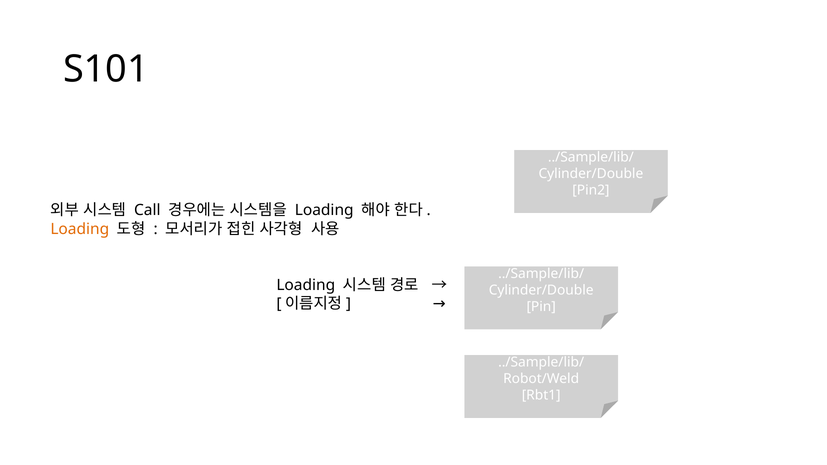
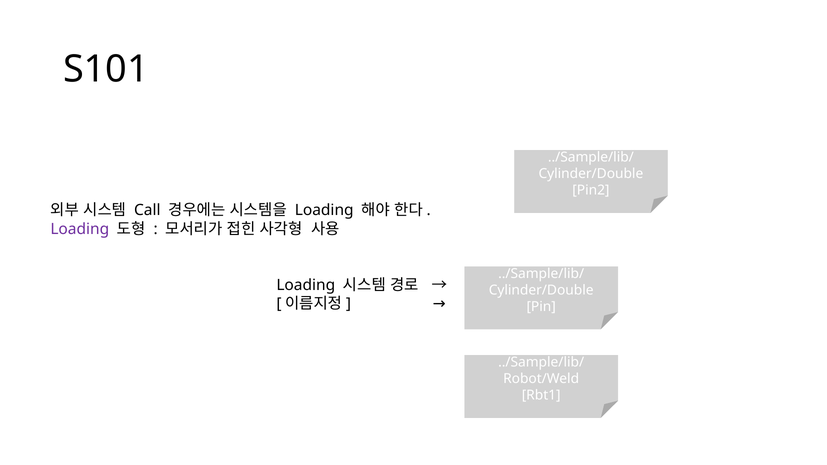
Loading colour: orange -> purple (80, 229)
